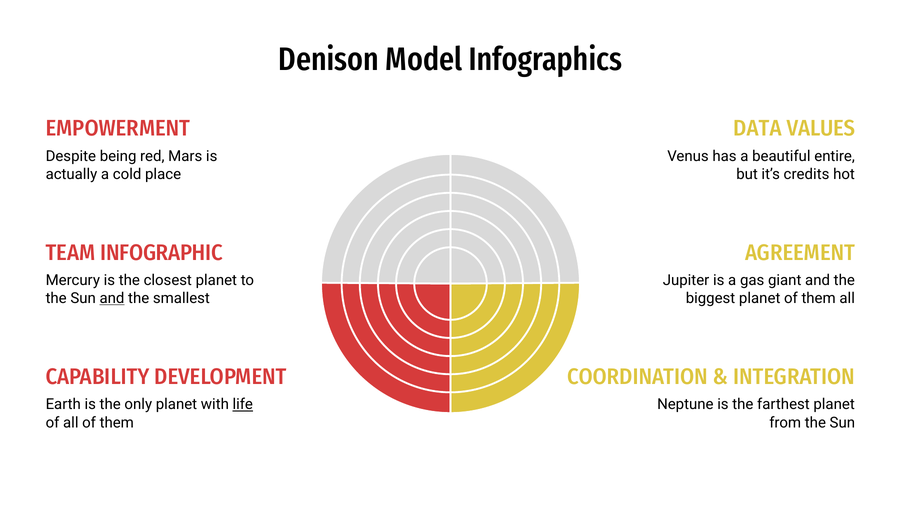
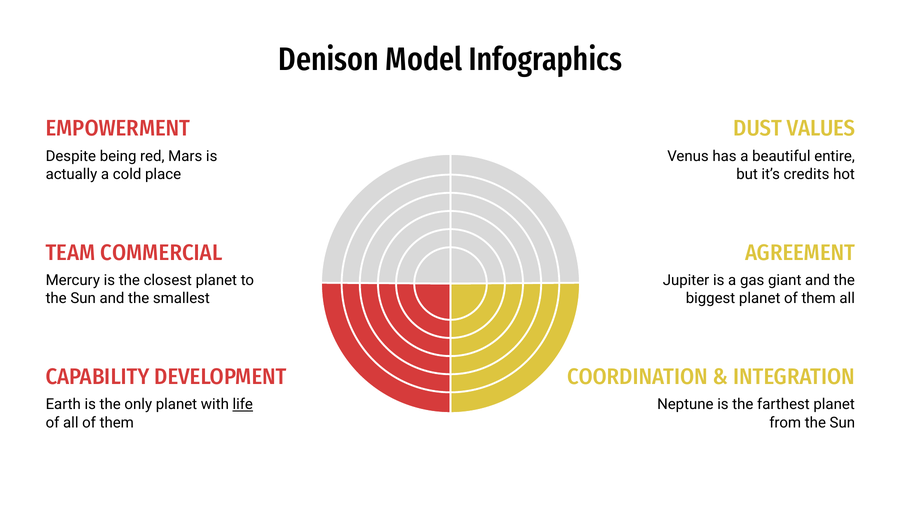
DATA: DATA -> DUST (758, 128)
INFOGRAPHIC: INFOGRAPHIC -> COMMERCIAL (161, 253)
and underline: present -> none (112, 298)
